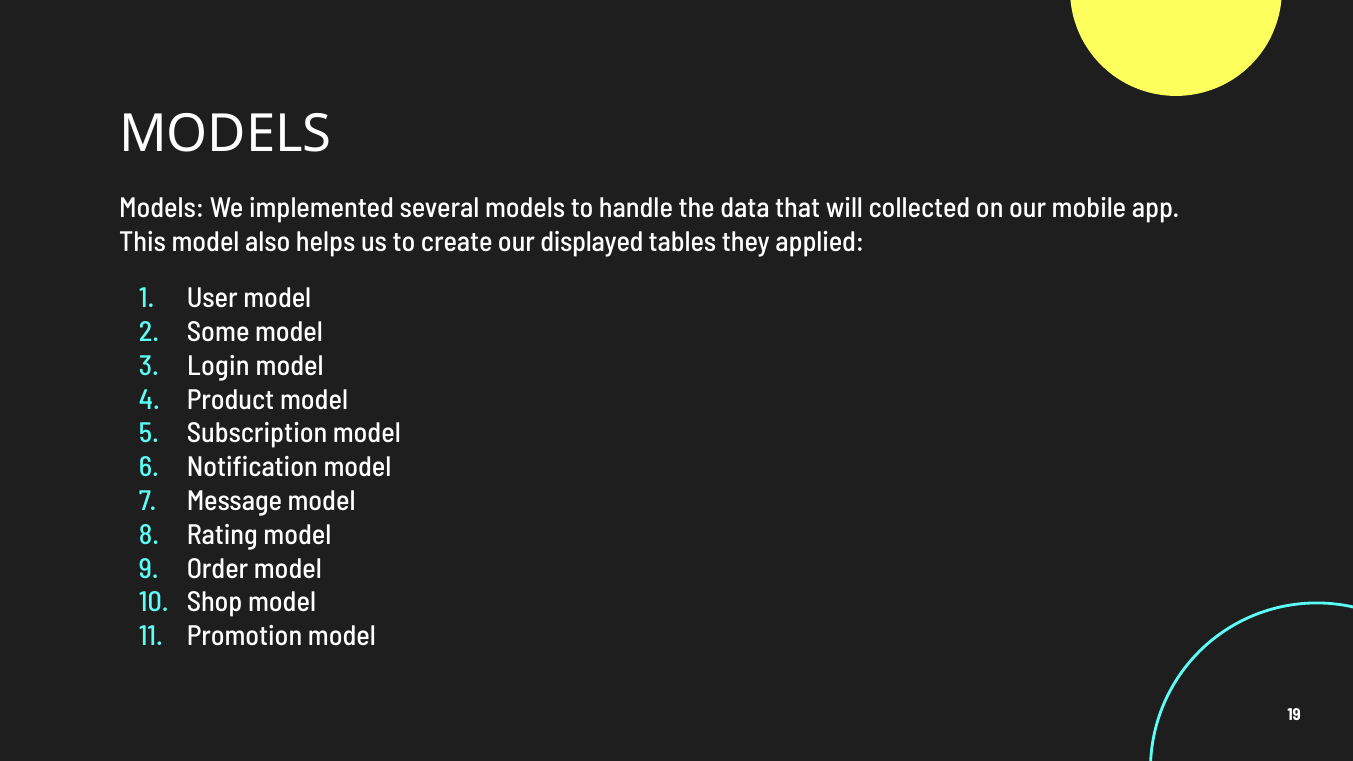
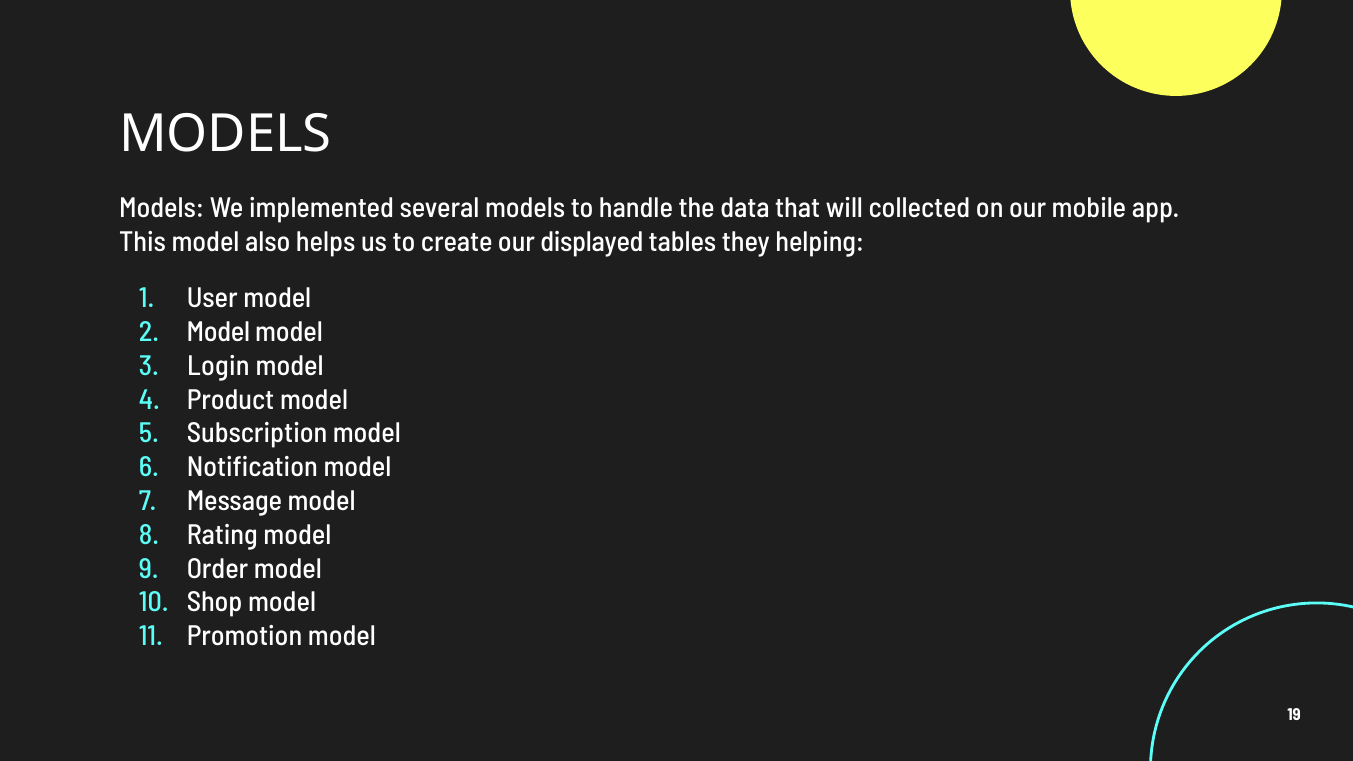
applied: applied -> helping (820, 242)
Some: Some -> Model (218, 332)
